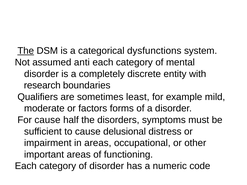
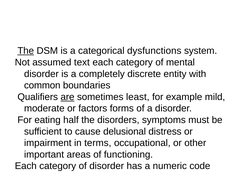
anti: anti -> text (82, 62)
research: research -> common (42, 85)
are underline: none -> present (67, 97)
For cause: cause -> eating (48, 120)
in areas: areas -> terms (98, 143)
